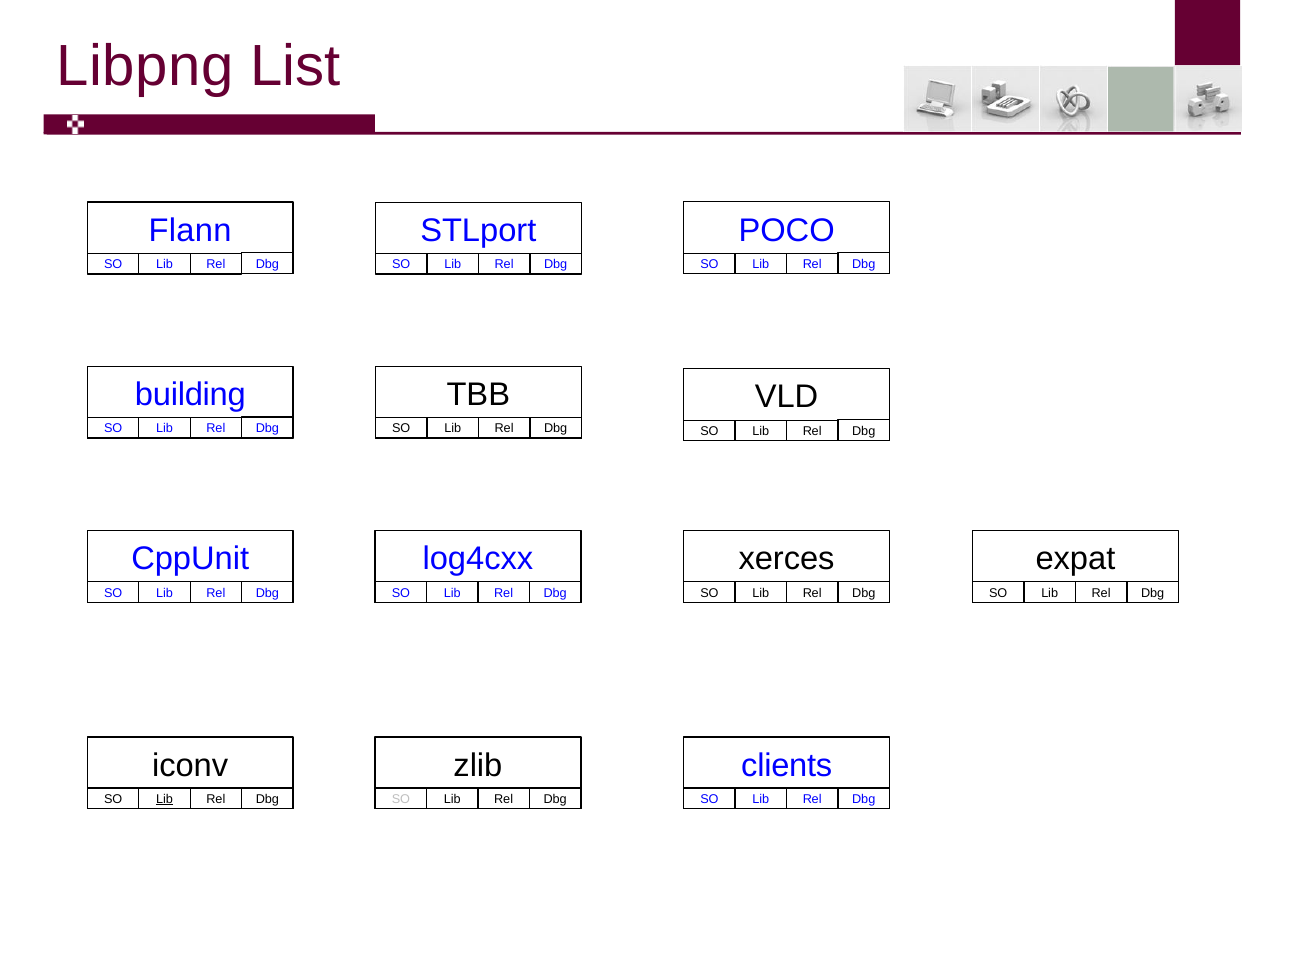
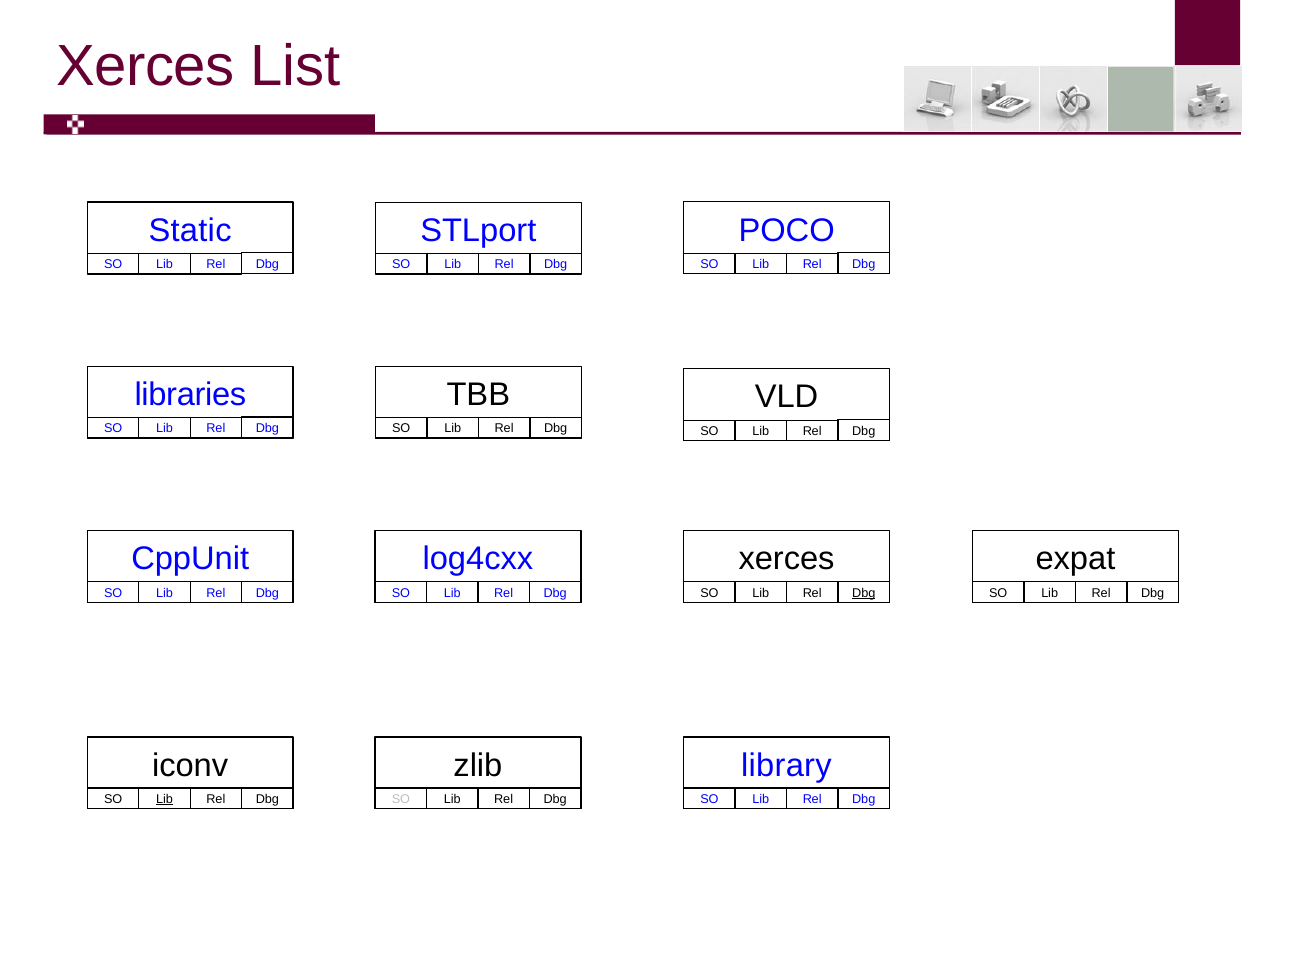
Libpng: Libpng -> Xerces (146, 66)
Flann: Flann -> Static (190, 230)
building: building -> libraries (190, 395)
Dbg underline: none -> present (864, 593)
clients: clients -> library (786, 766)
